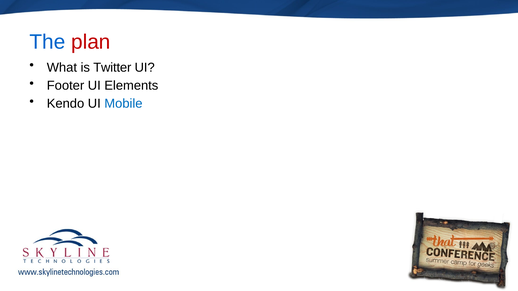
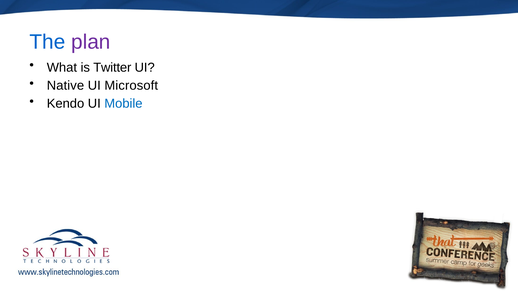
plan colour: red -> purple (91, 42)
Footer: Footer -> Native (65, 86)
Elements: Elements -> Microsoft (131, 86)
